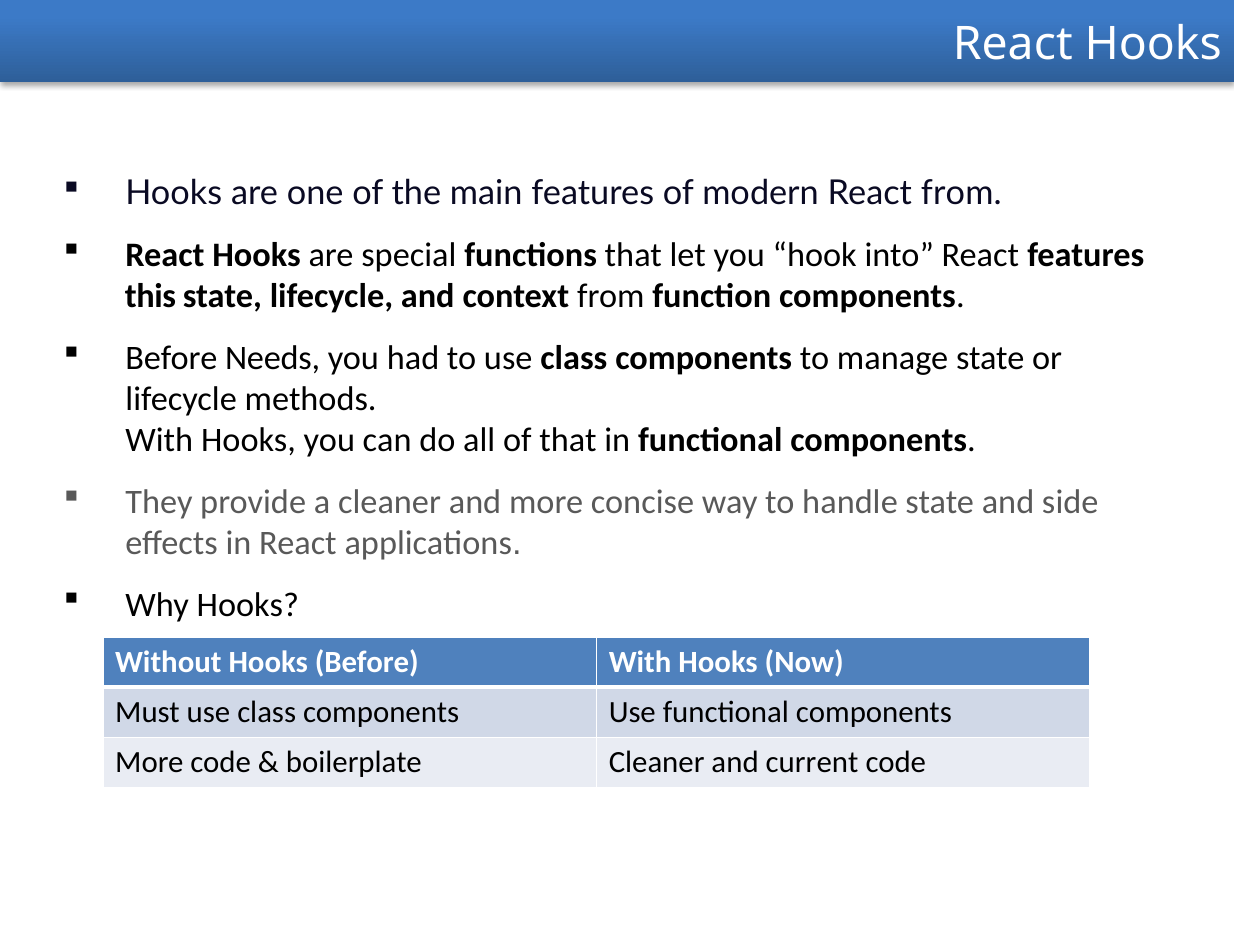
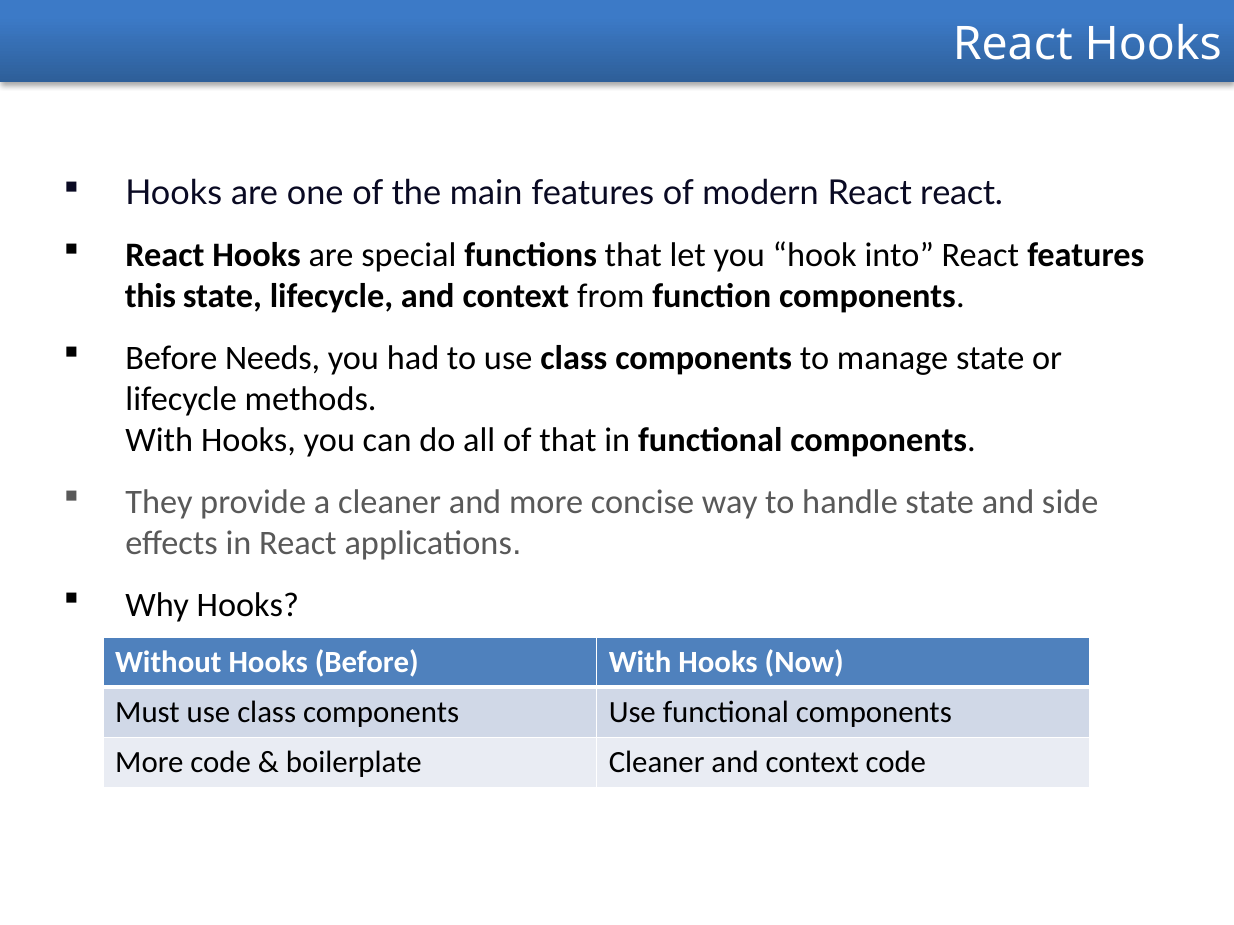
React from: from -> react (962, 194)
Cleaner and current: current -> context (812, 763)
